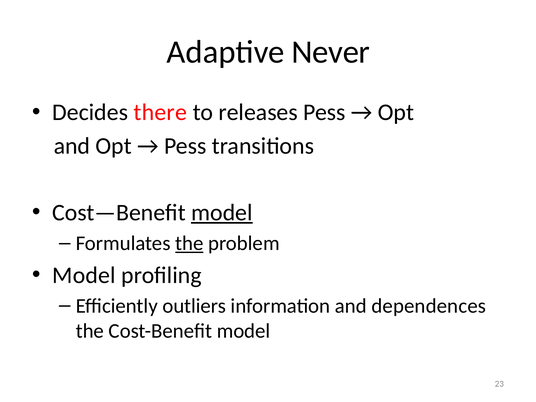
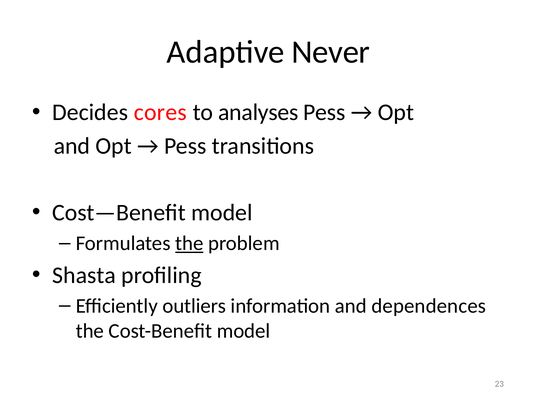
there: there -> cores (160, 112)
releases: releases -> analyses (258, 112)
model underline: present -> none (222, 213)
Model: Model -> Shasta (84, 275)
